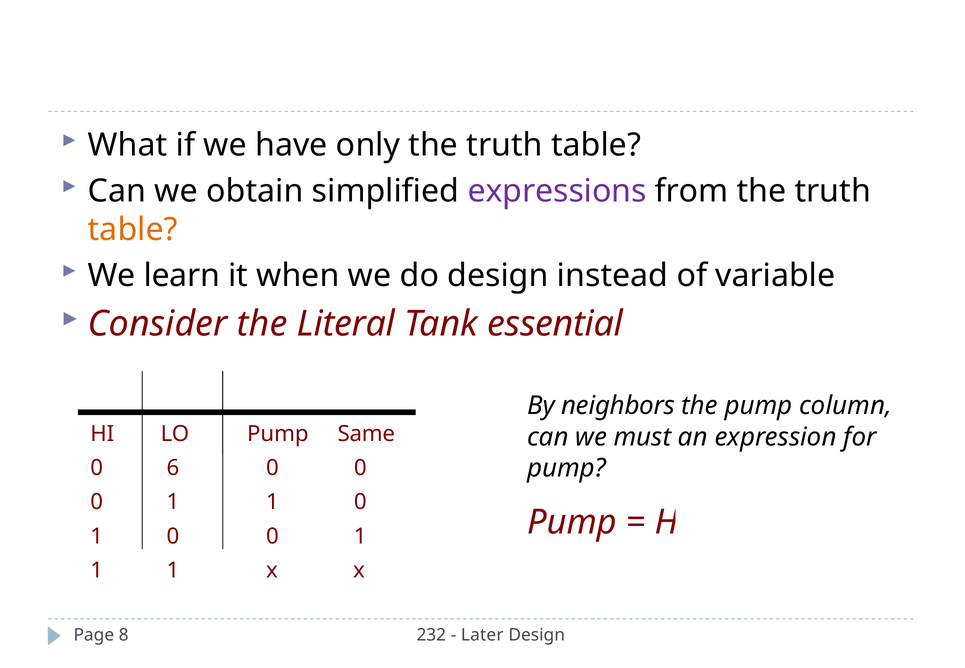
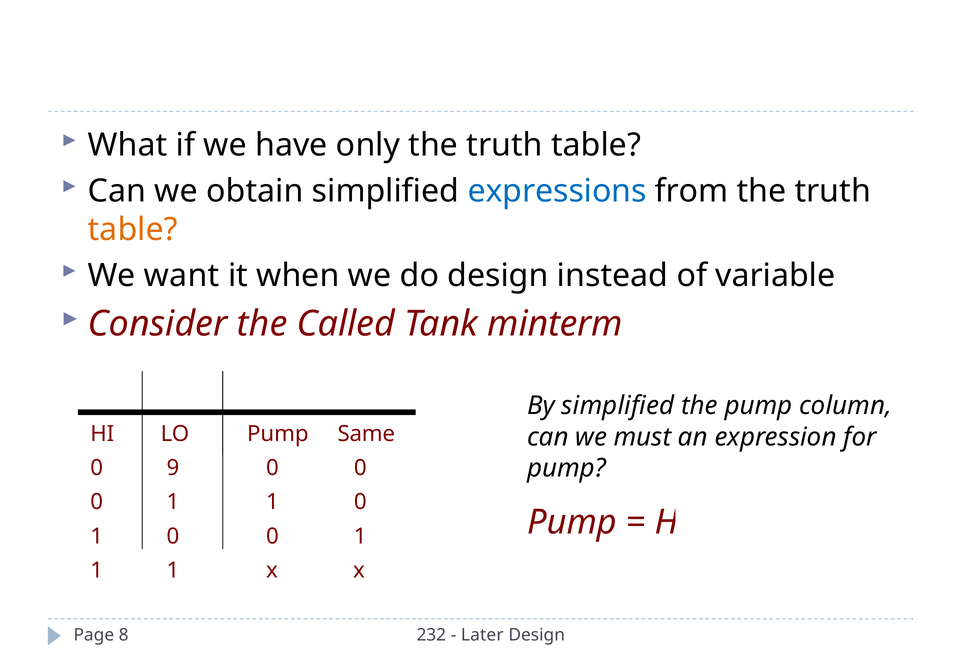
expressions colour: purple -> blue (557, 191)
learn: learn -> want (182, 276)
Literal: Literal -> Called (346, 324)
essential: essential -> minterm (555, 324)
By neighbors: neighbors -> simplified (618, 406)
6: 6 -> 9 (173, 468)
